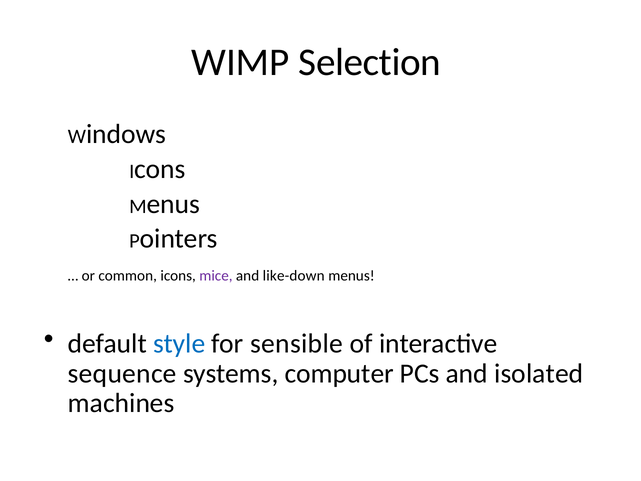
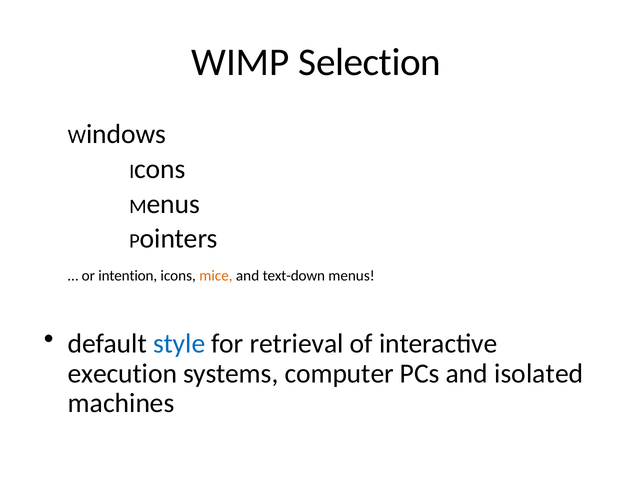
common: common -> intention (128, 275)
mice colour: purple -> orange (216, 275)
like-down: like-down -> text-down (294, 275)
sensible: sensible -> retrieval (297, 343)
sequence: sequence -> execution (122, 373)
